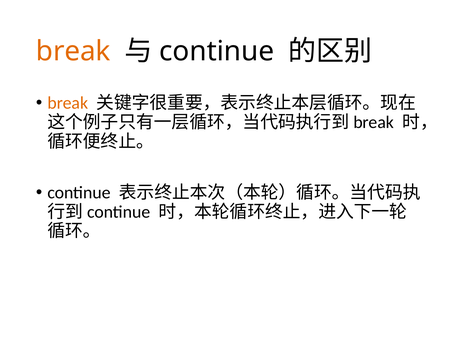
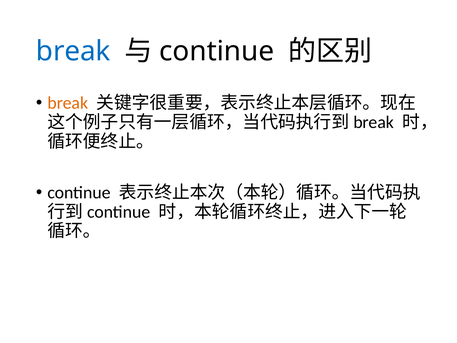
break colour: orange -> blue (73, 51)
